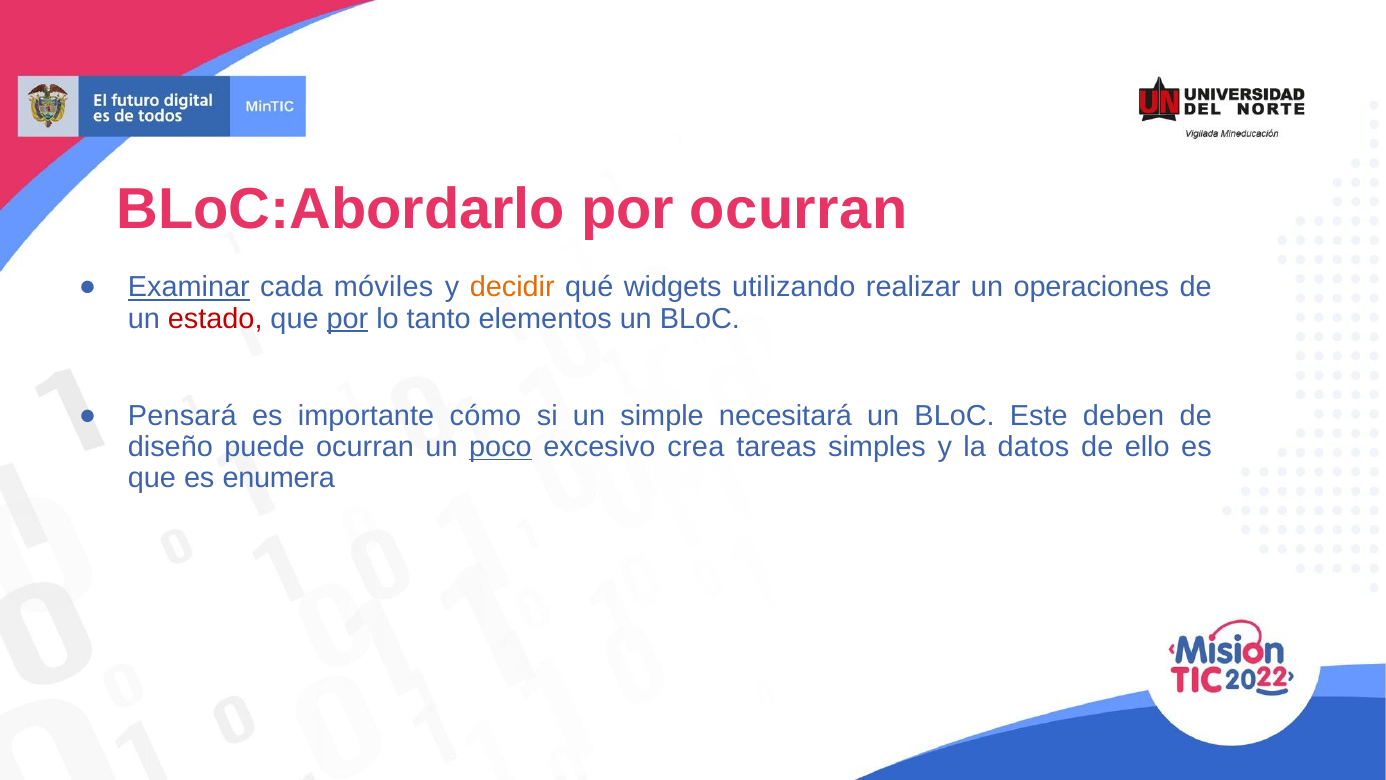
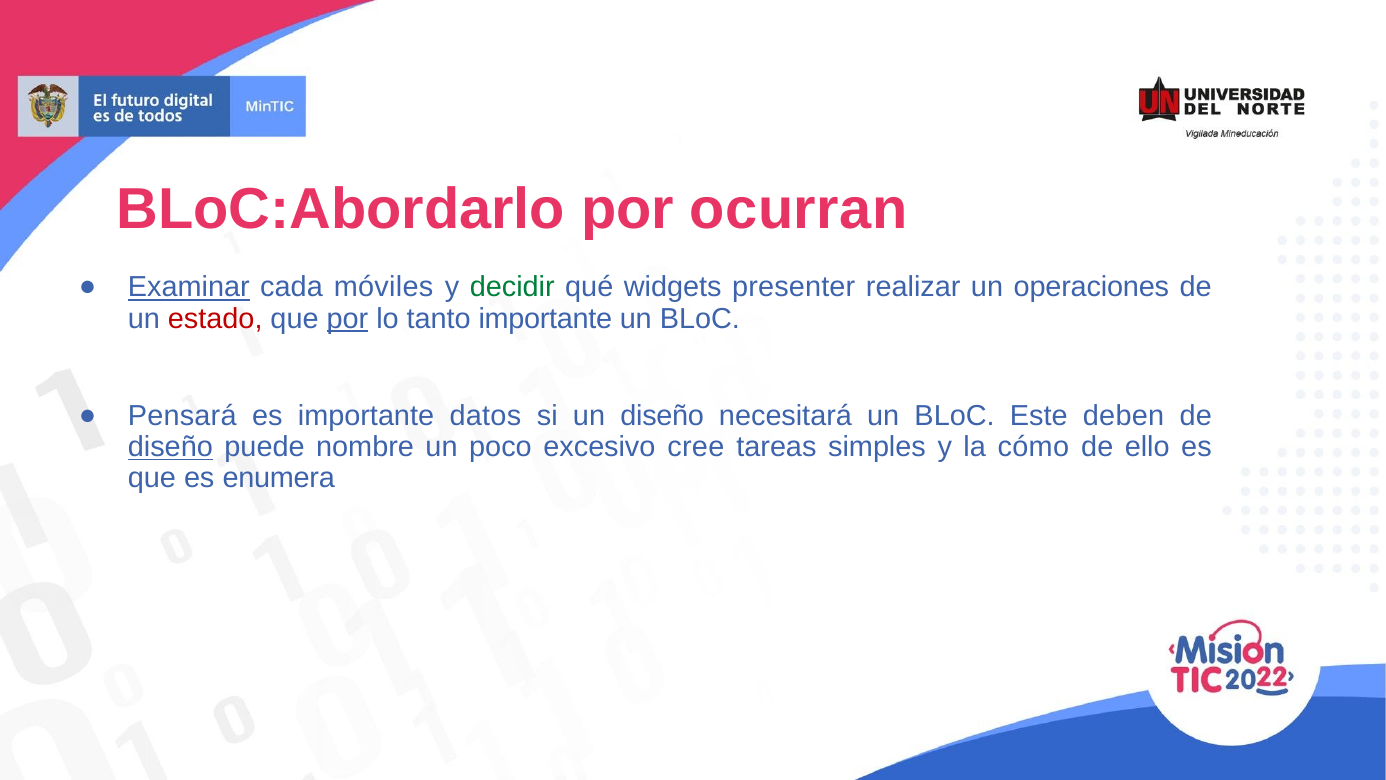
decidir colour: orange -> green (512, 287)
utilizando: utilizando -> presenter (794, 287)
tanto elementos: elementos -> importante (545, 319)
cómo: cómo -> datos (485, 416)
un simple: simple -> diseño (662, 416)
diseño underline: none -> present (170, 447)
puede ocurran: ocurran -> nombre (365, 447)
poco underline: present -> none (500, 447)
crea: crea -> cree (696, 447)
datos: datos -> cómo (1033, 447)
